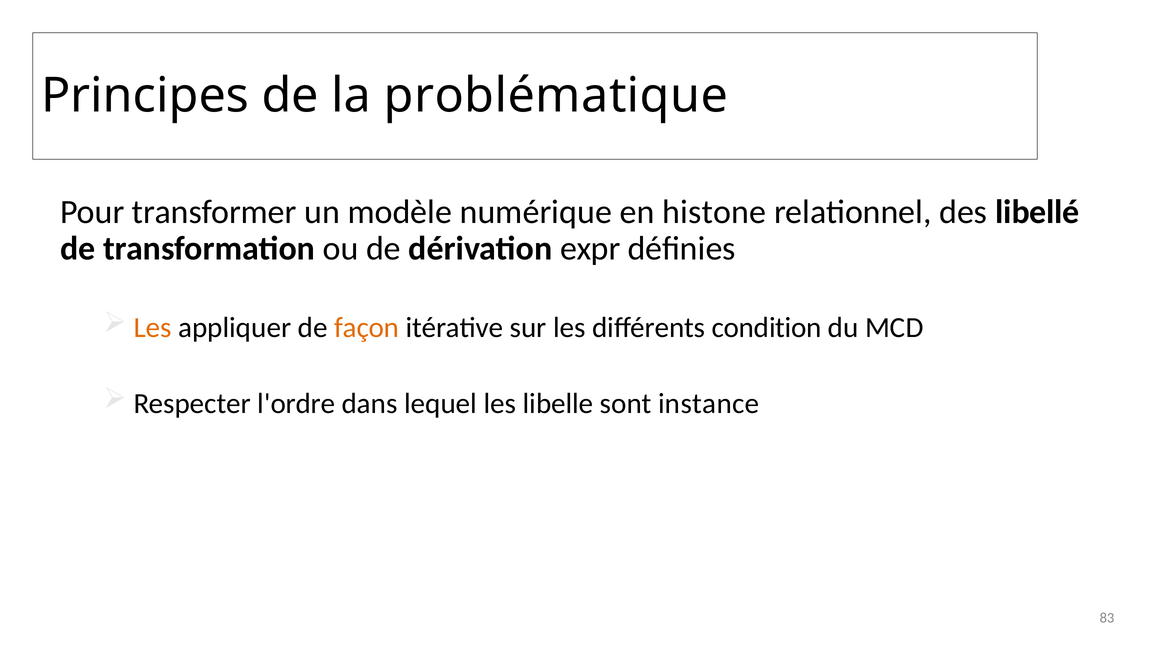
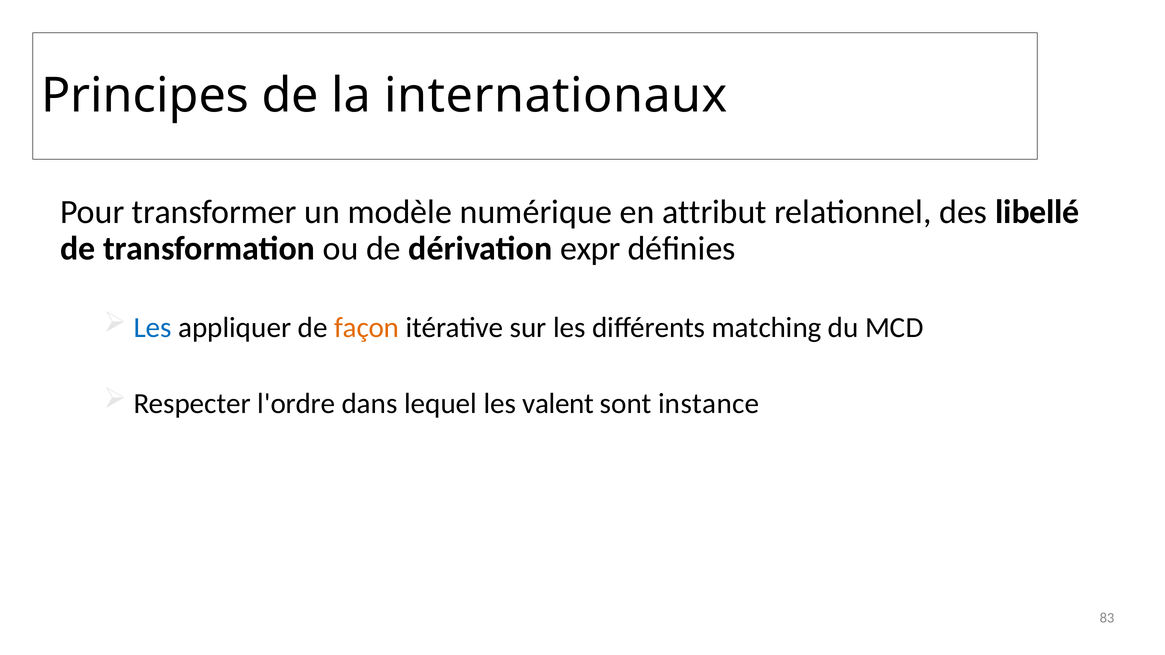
problématique: problématique -> internationaux (556, 96)
histone: histone -> attribut (714, 212)
Les colour: orange -> blue (153, 328)
condition: condition -> matching (767, 328)
libelle: libelle -> valent (558, 404)
